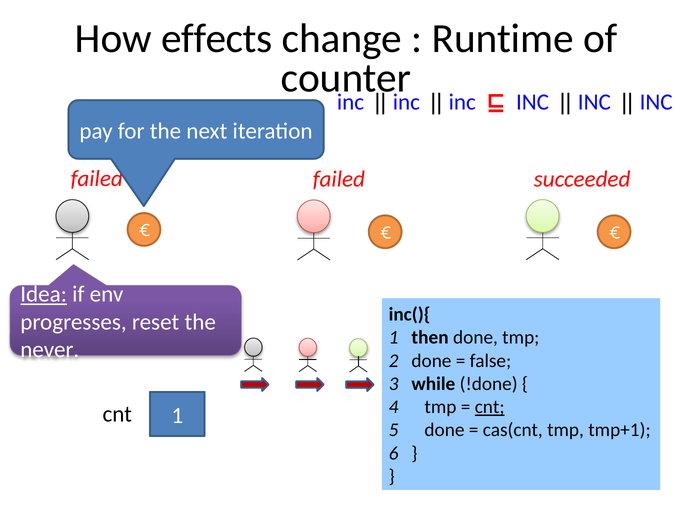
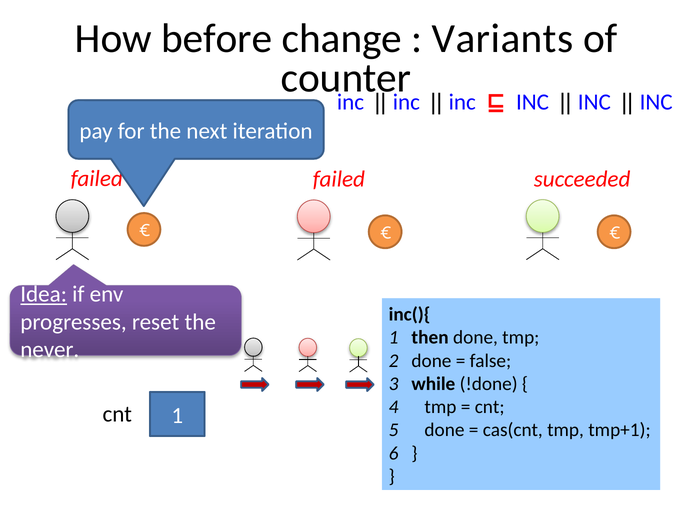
effects: effects -> before (217, 38)
Runtime: Runtime -> Variants (503, 38)
cnt underline: present -> none (490, 407)
